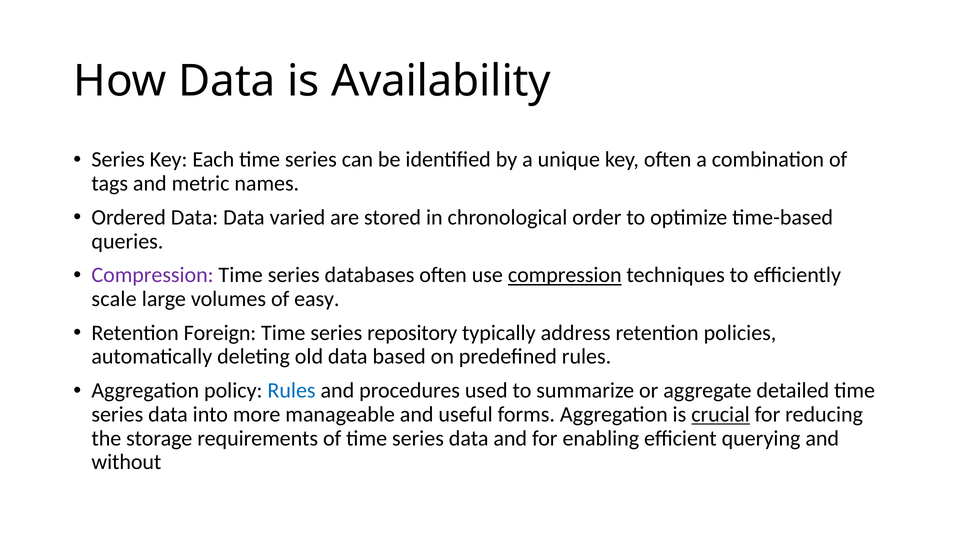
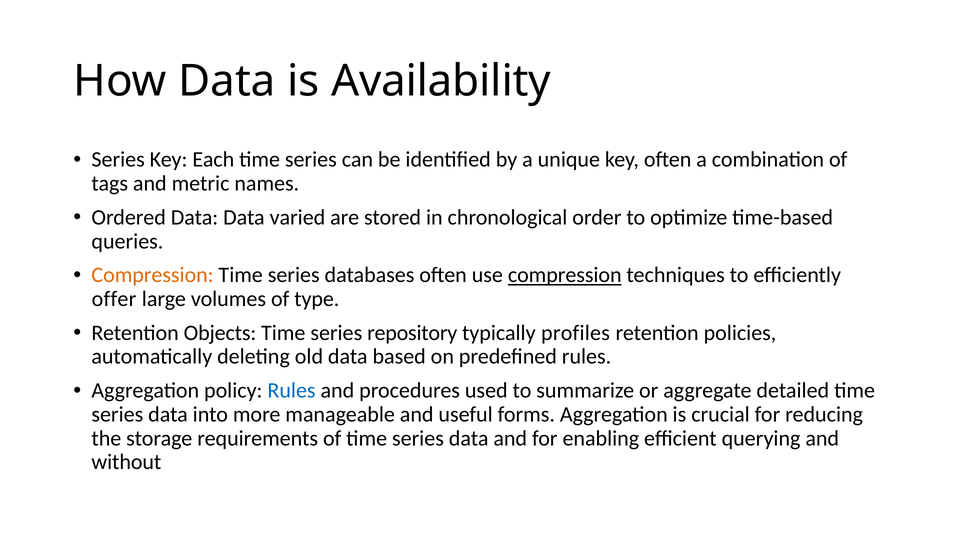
Compression colour: purple -> orange (153, 275)
scale: scale -> offer (114, 299)
easy: easy -> type (317, 299)
Foreign: Foreign -> Objects (220, 333)
address: address -> profiles (576, 333)
crucial underline: present -> none (721, 414)
